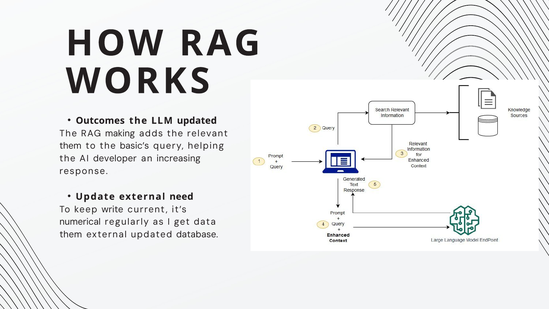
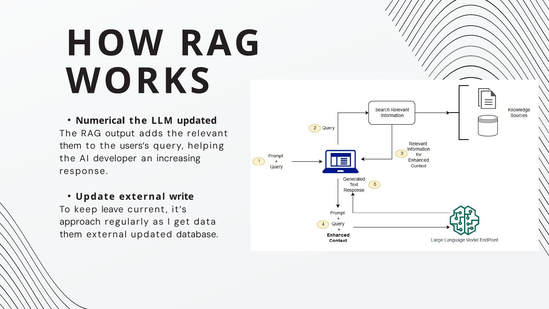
Outcomes: Outcomes -> Numerical (100, 121)
making: making -> output (120, 133)
basic’s: basic’s -> users’s (134, 146)
need: need -> write (182, 196)
write: write -> leave (112, 209)
numerical: numerical -> approach (80, 222)
